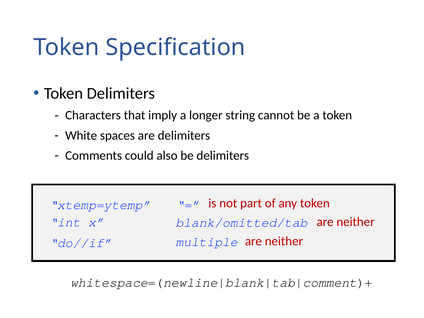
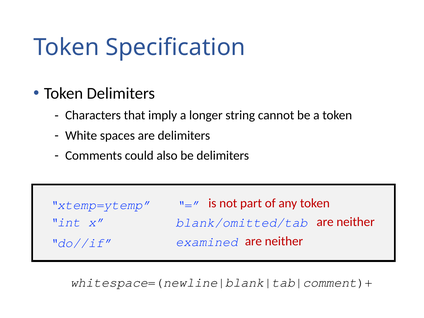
multiple: multiple -> examined (207, 242)
